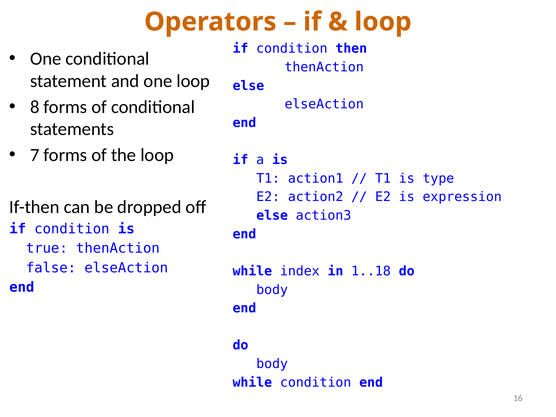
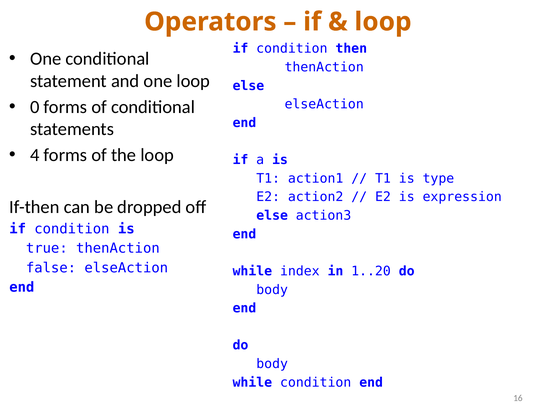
8: 8 -> 0 (35, 107)
7: 7 -> 4 (35, 155)
1..18: 1..18 -> 1..20 (371, 271)
